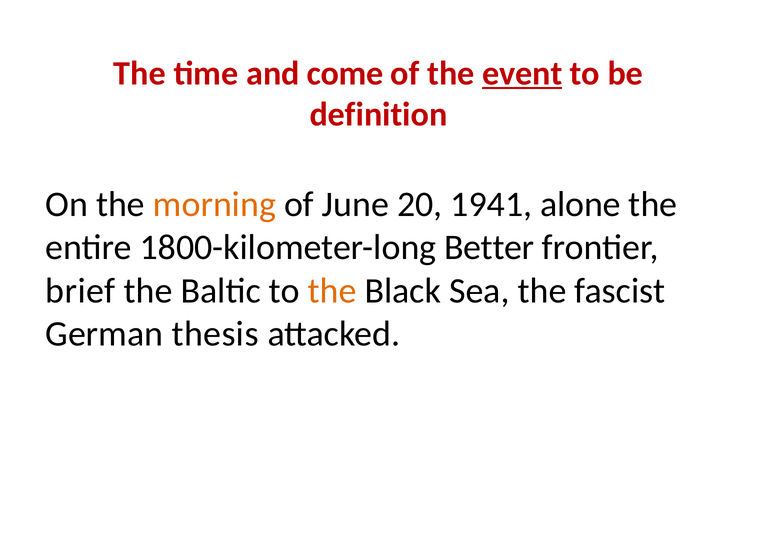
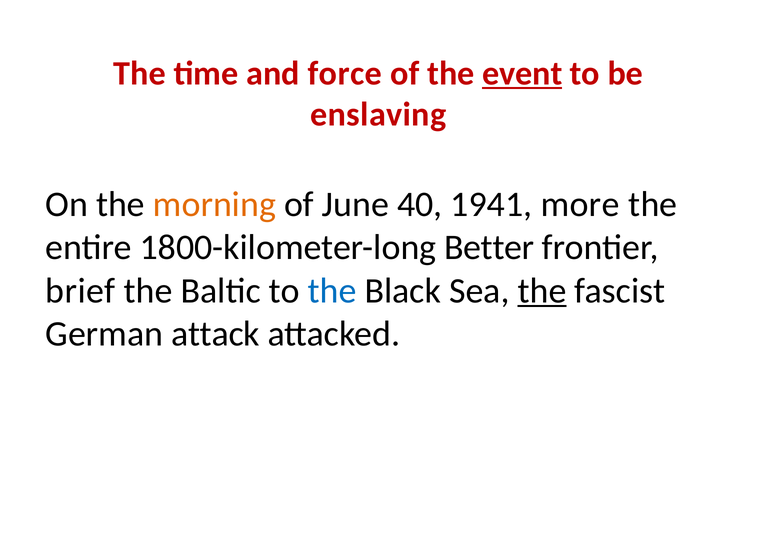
come: come -> force (345, 73)
definition: definition -> enslaving (378, 114)
20: 20 -> 40 (420, 204)
alone: alone -> more (580, 204)
the colour: orange -> blue (332, 291)
the underline: none -> present (542, 291)
thesis: thesis -> attack (215, 334)
